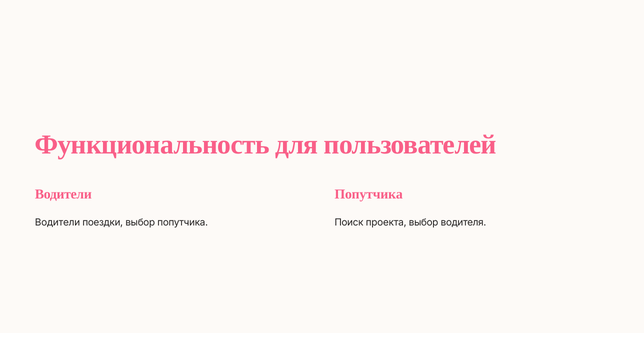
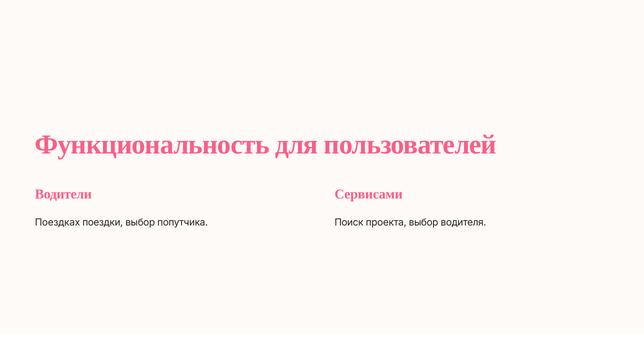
Попутчика: Попутчика -> Сервисами (369, 194)
Водители: Водители -> Поездках (58, 223)
